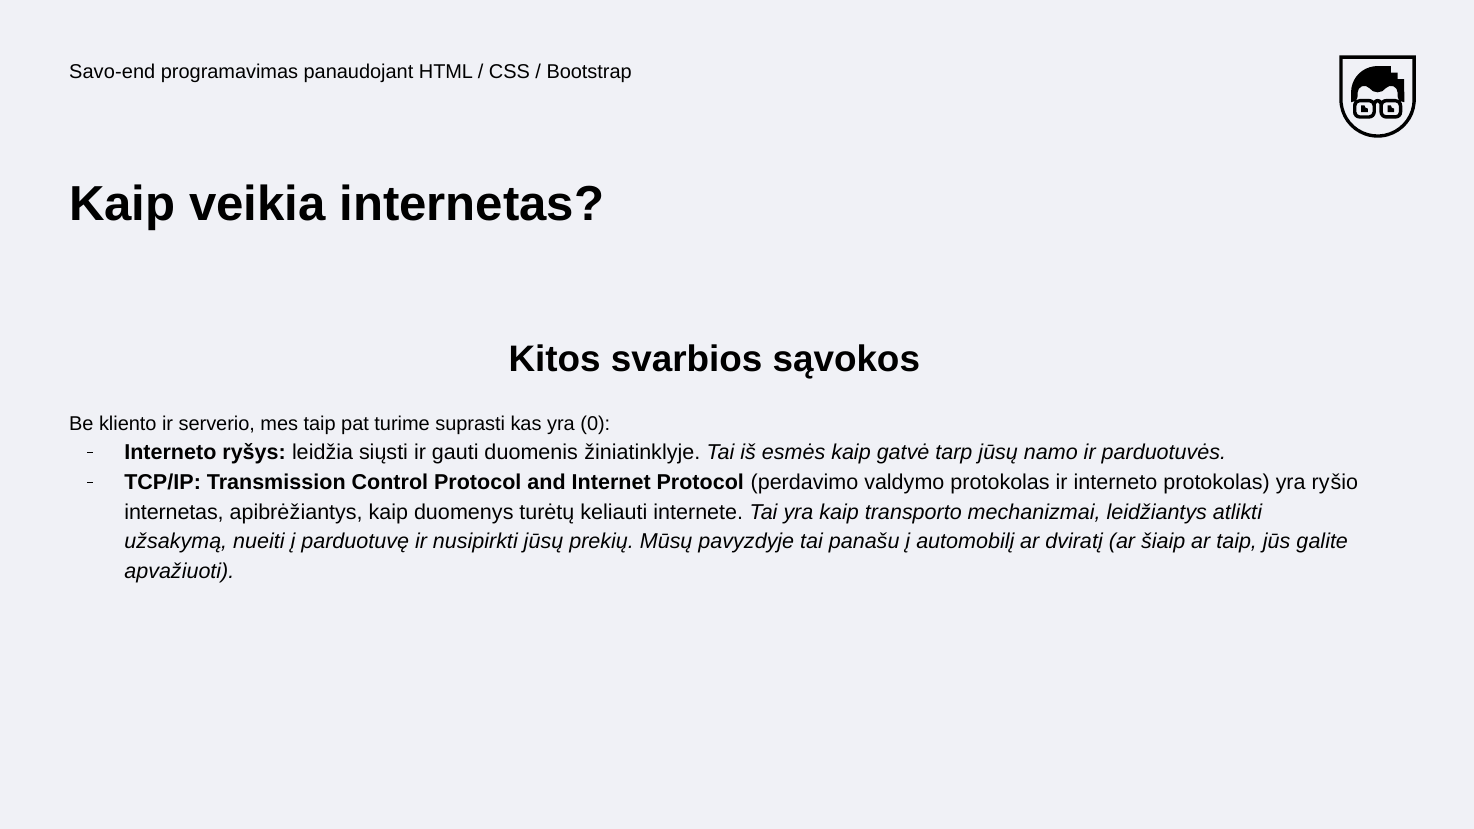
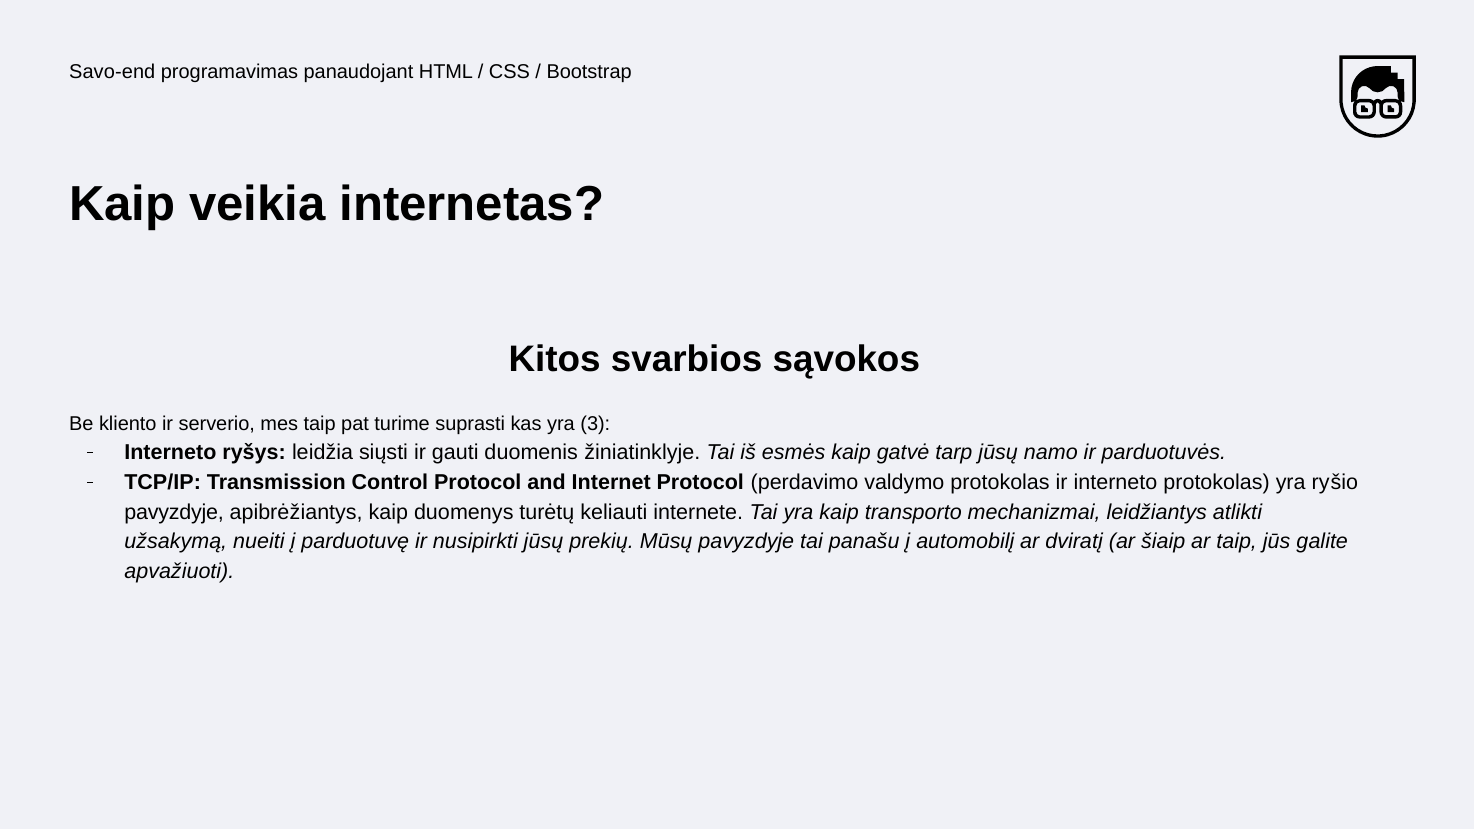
0: 0 -> 3 (595, 424)
internetas: internetas -> pavyzdyje (174, 512)
